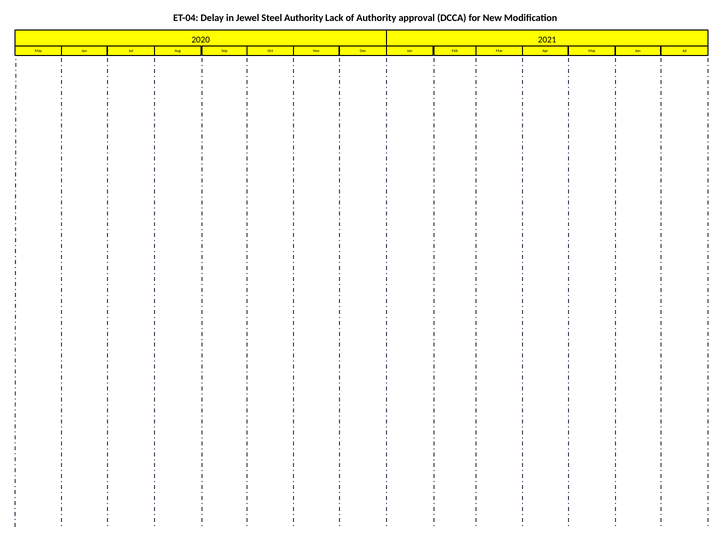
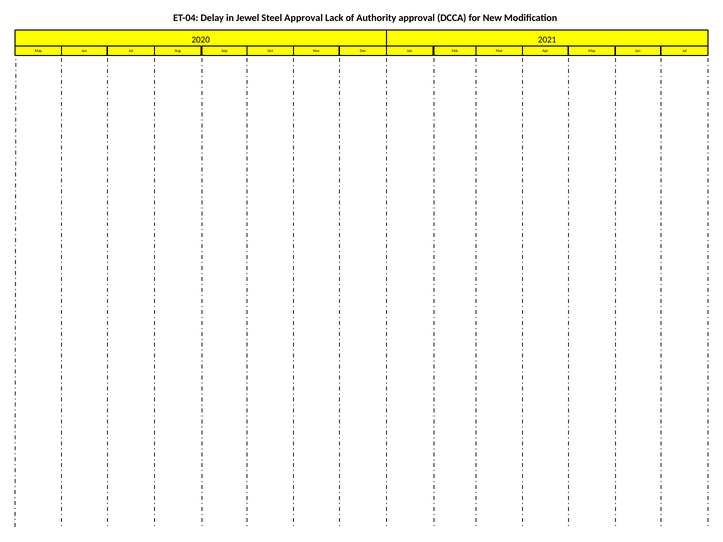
Steel Authority: Authority -> Approval (304, 18)
